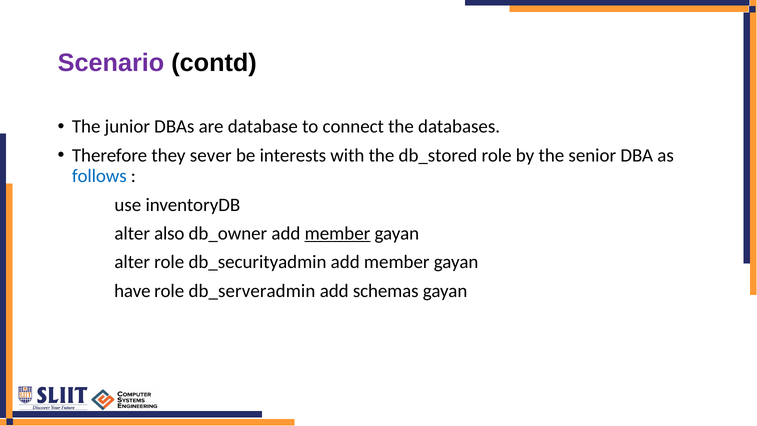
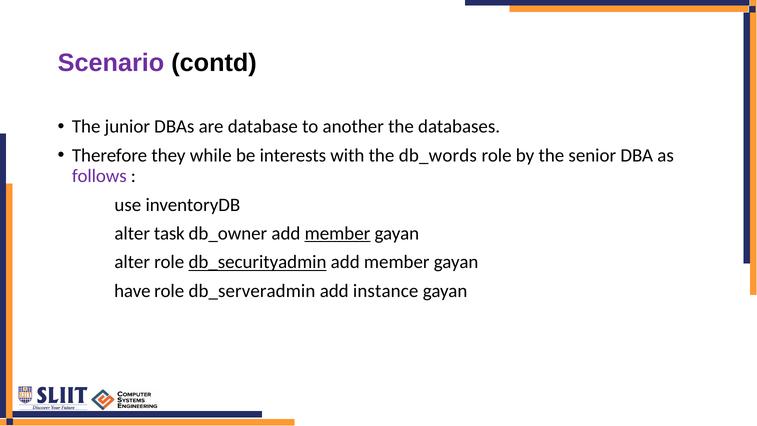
connect: connect -> another (353, 127)
sever: sever -> while (211, 155)
db_stored: db_stored -> db_words (438, 155)
follows colour: blue -> purple (99, 176)
also: also -> task (169, 233)
db_securityadmin underline: none -> present (258, 262)
schemas: schemas -> instance (386, 291)
